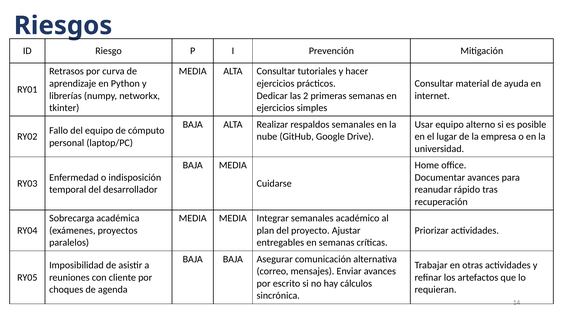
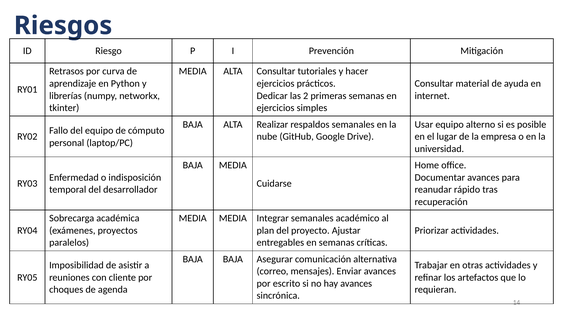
hay cálculos: cálculos -> avances (356, 283)
